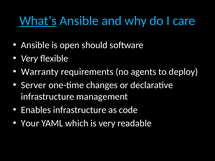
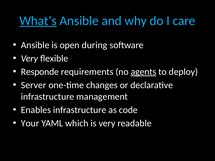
should: should -> during (95, 45)
Warranty: Warranty -> Responde (40, 72)
agents underline: none -> present (144, 72)
